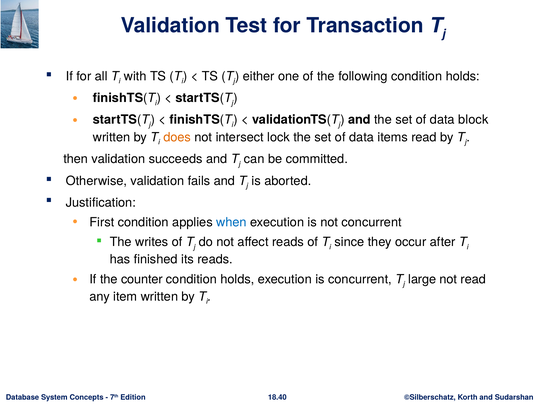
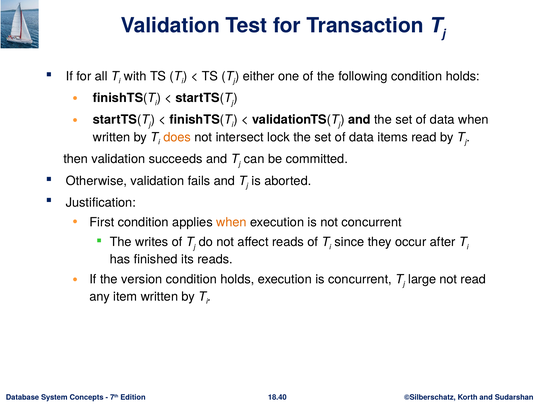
data block: block -> when (473, 120)
when colour: blue -> orange (231, 222)
counter: counter -> version (142, 279)
